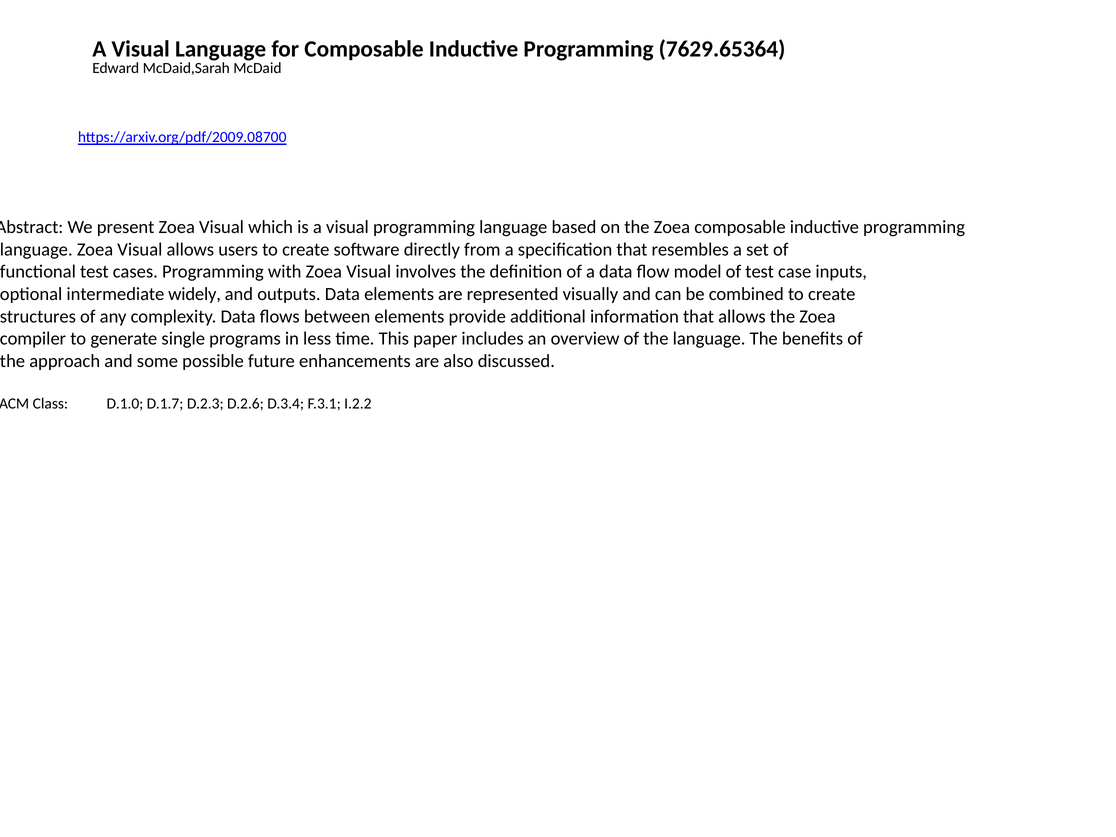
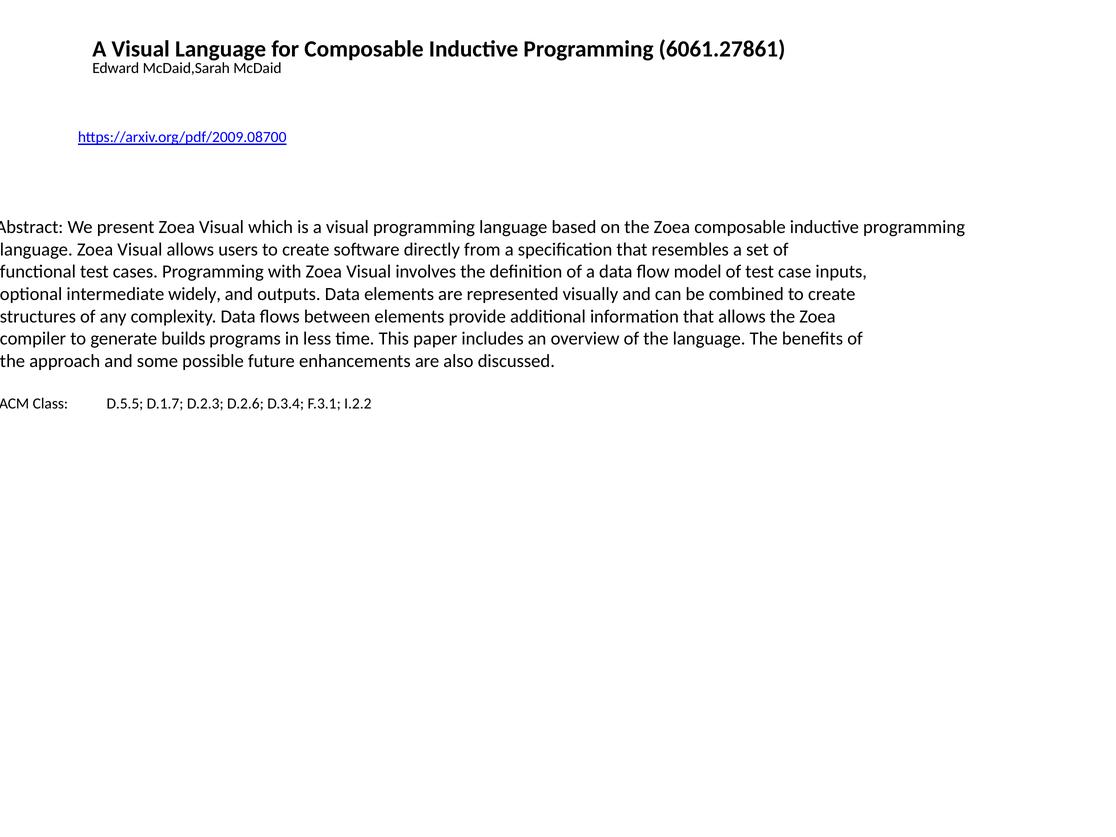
7629.65364: 7629.65364 -> 6061.27861 (722, 49)
single: single -> builds (183, 339)
D.1.0: D.1.0 -> D.5.5 (125, 404)
